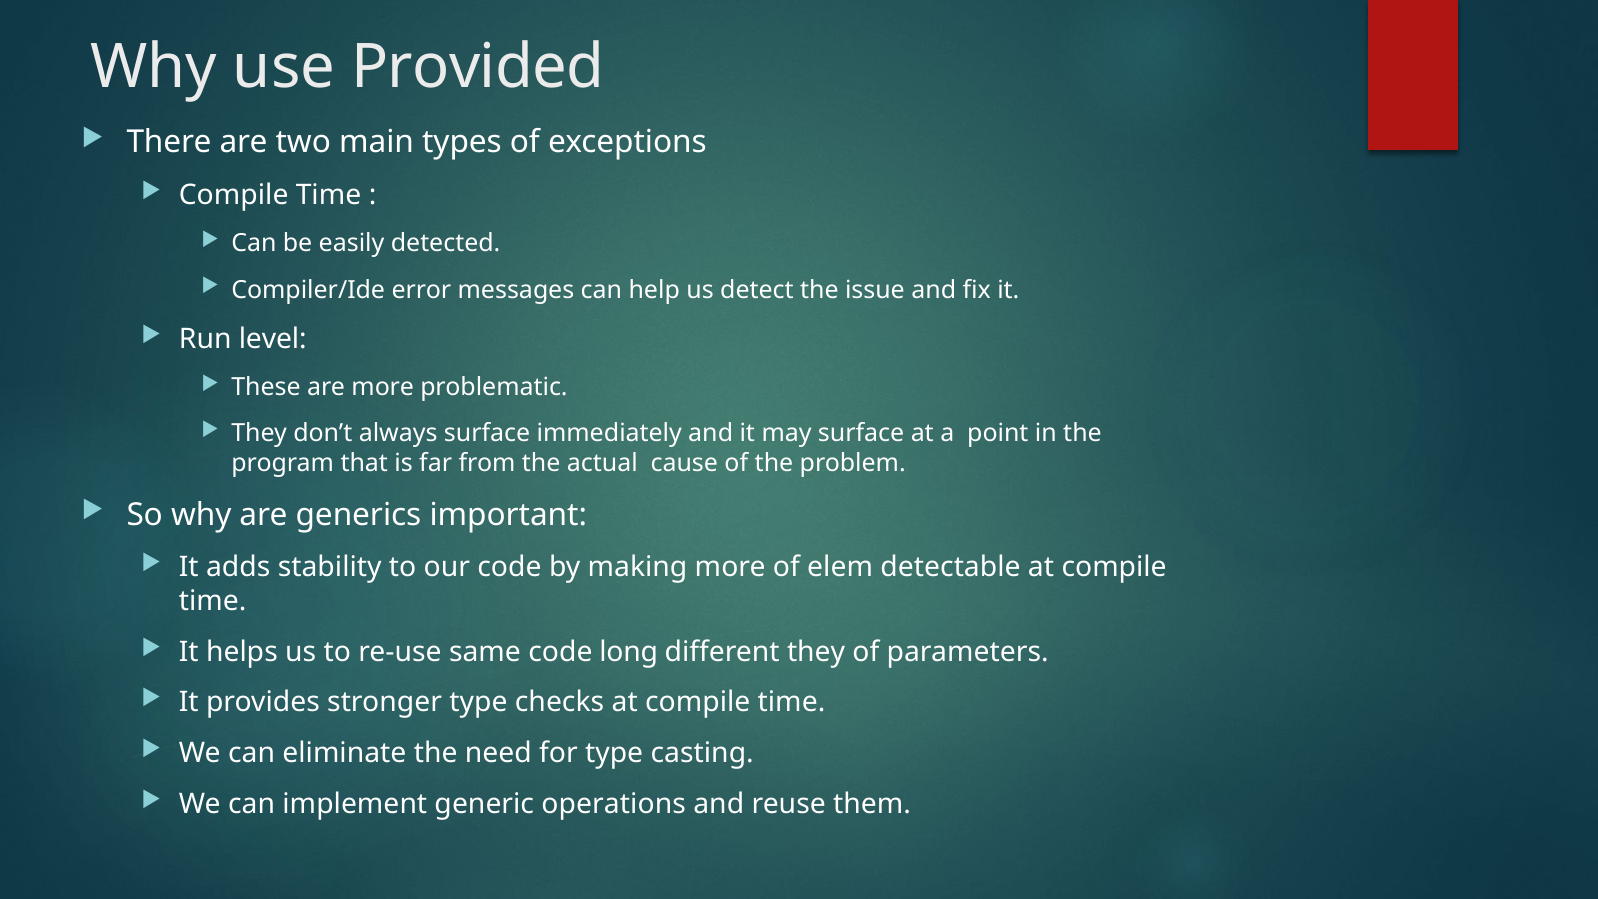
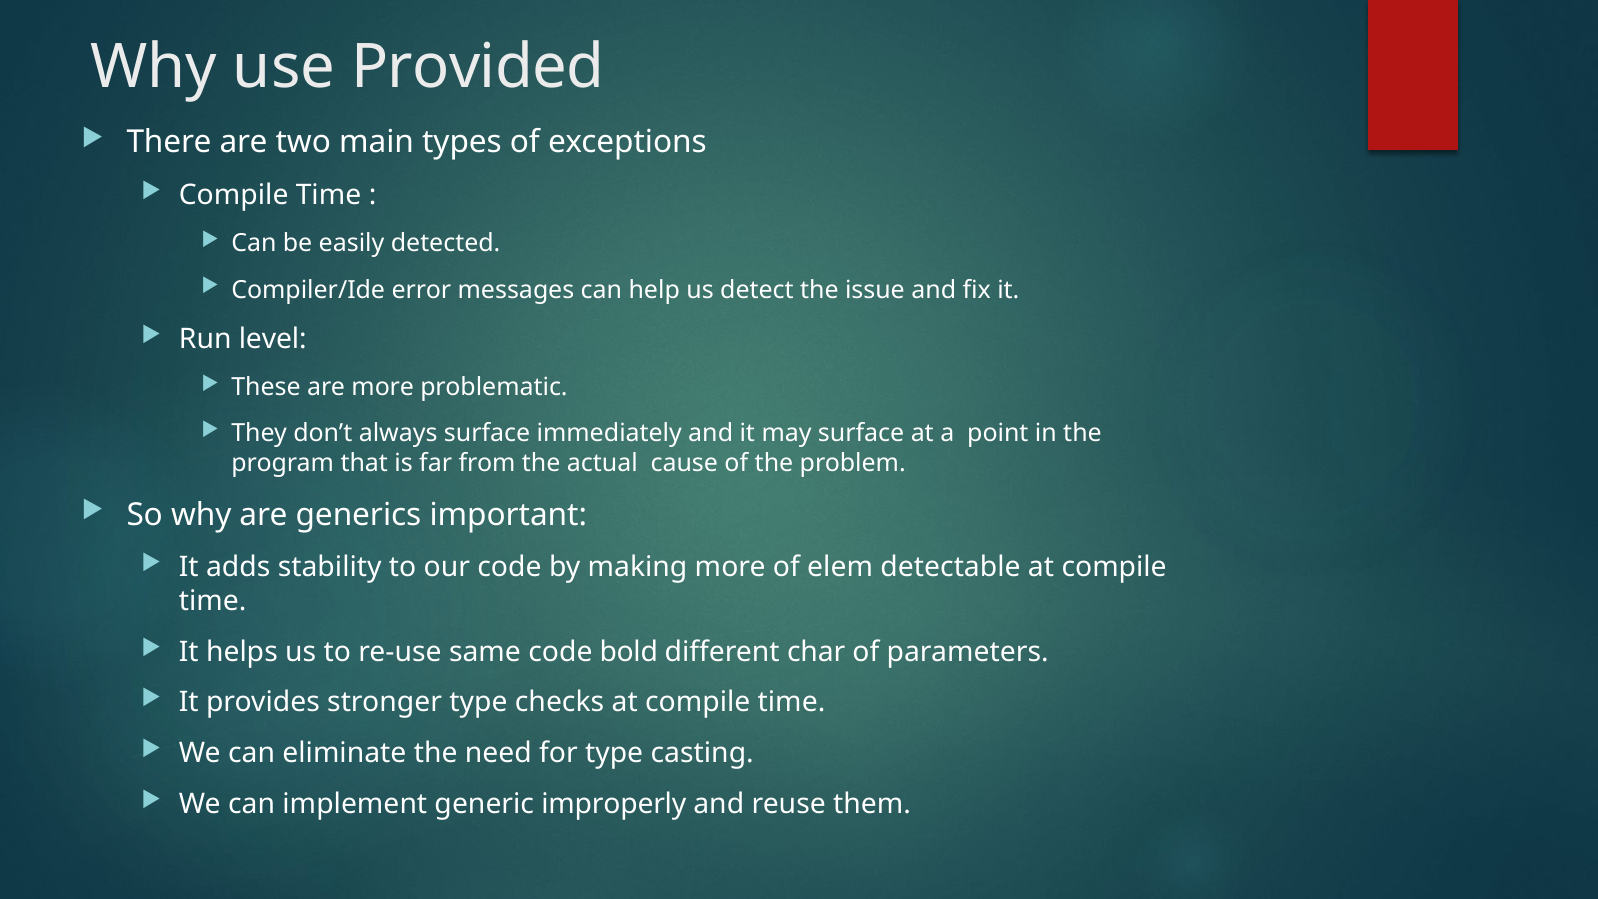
long: long -> bold (629, 652)
different they: they -> char (816, 652)
operations: operations -> improperly (614, 804)
